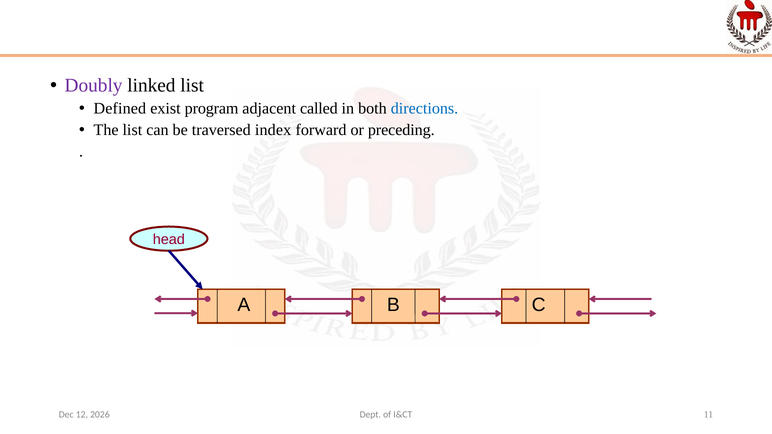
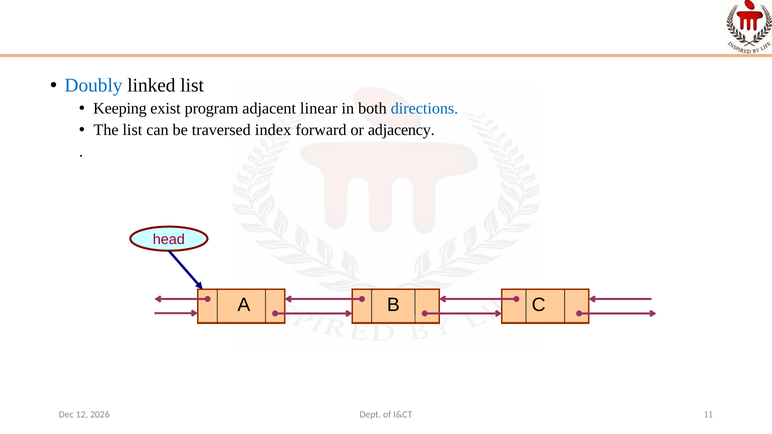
Doubly colour: purple -> blue (94, 86)
Defined: Defined -> Keeping (120, 109)
called: called -> linear (319, 109)
preceding: preceding -> adjacency (401, 130)
